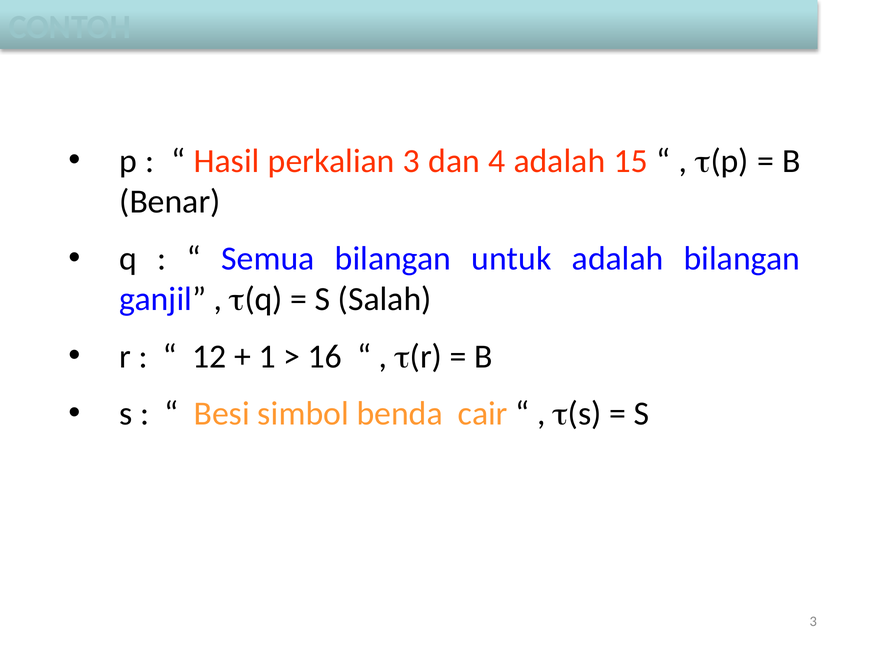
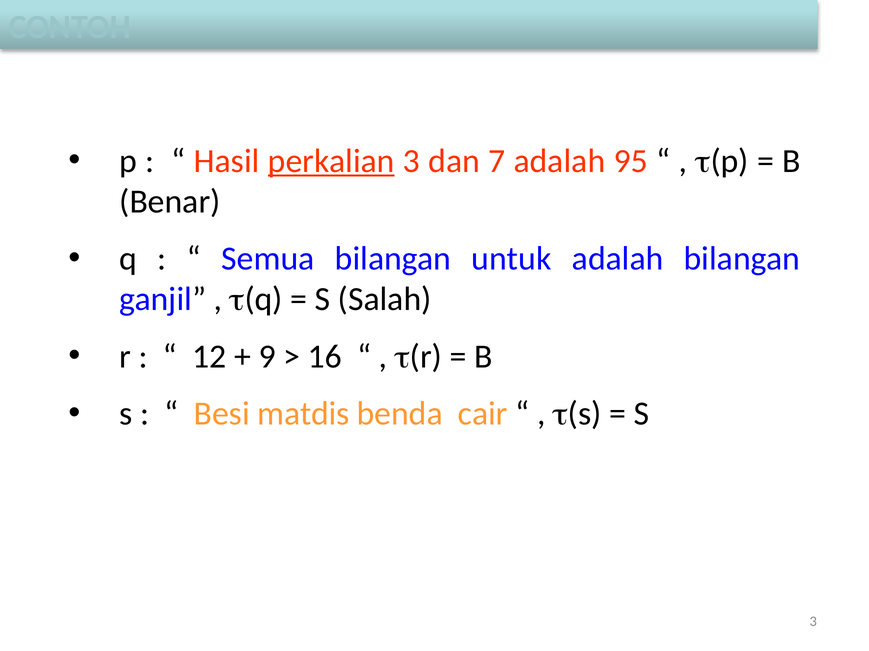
perkalian underline: none -> present (331, 161)
4: 4 -> 7 (497, 161)
15: 15 -> 95 (631, 161)
1: 1 -> 9 (267, 357)
simbol: simbol -> matdis (303, 414)
